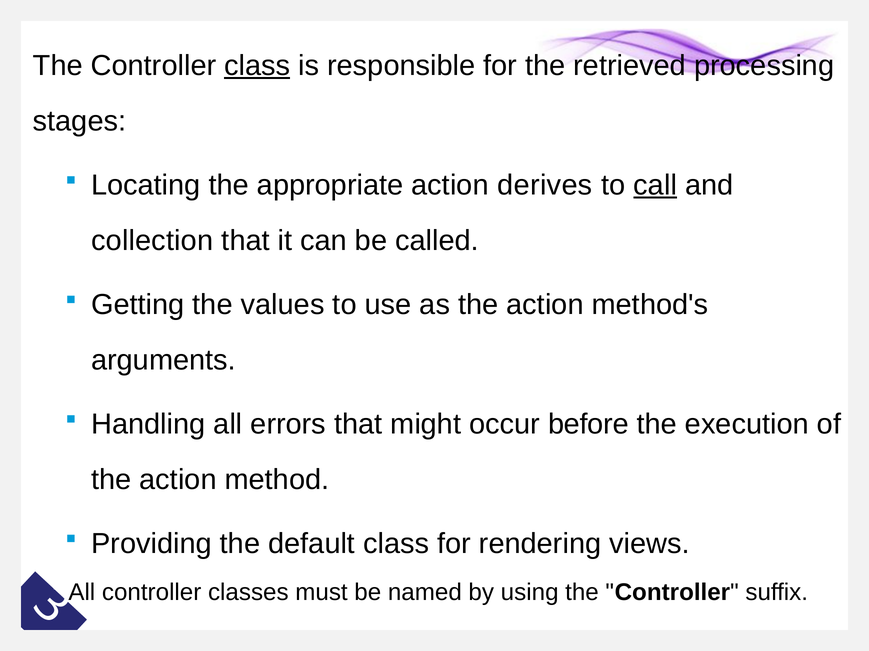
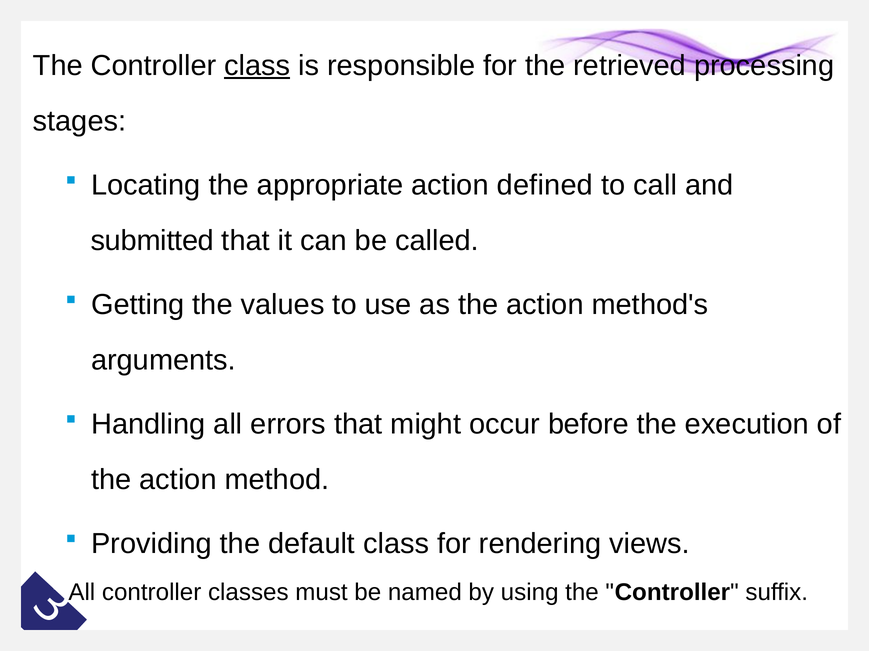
derives: derives -> defined (545, 185)
call underline: present -> none (655, 185)
collection: collection -> submitted (152, 241)
